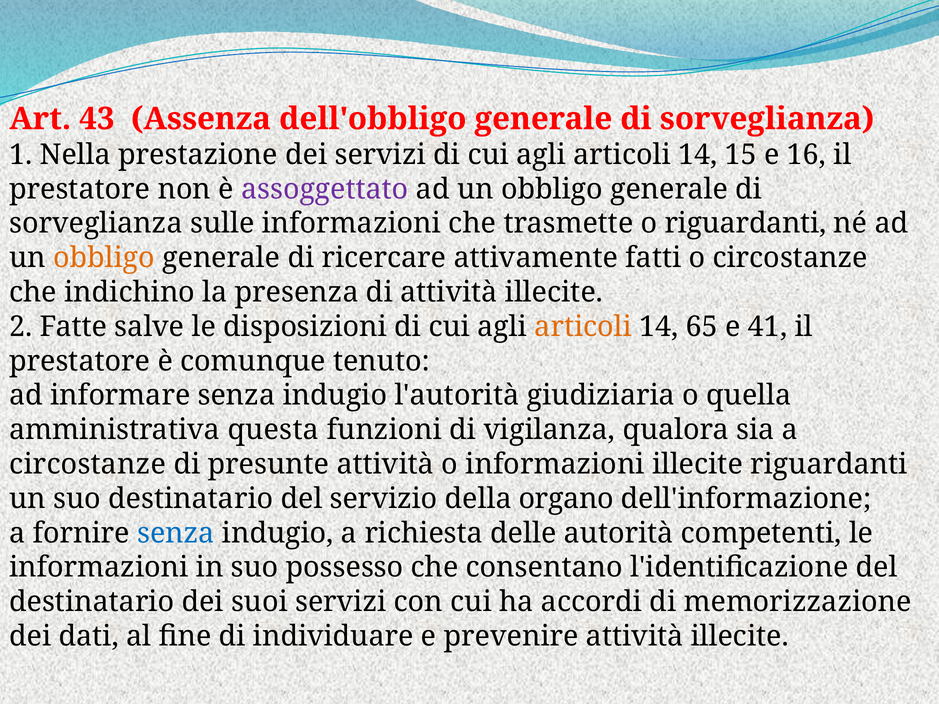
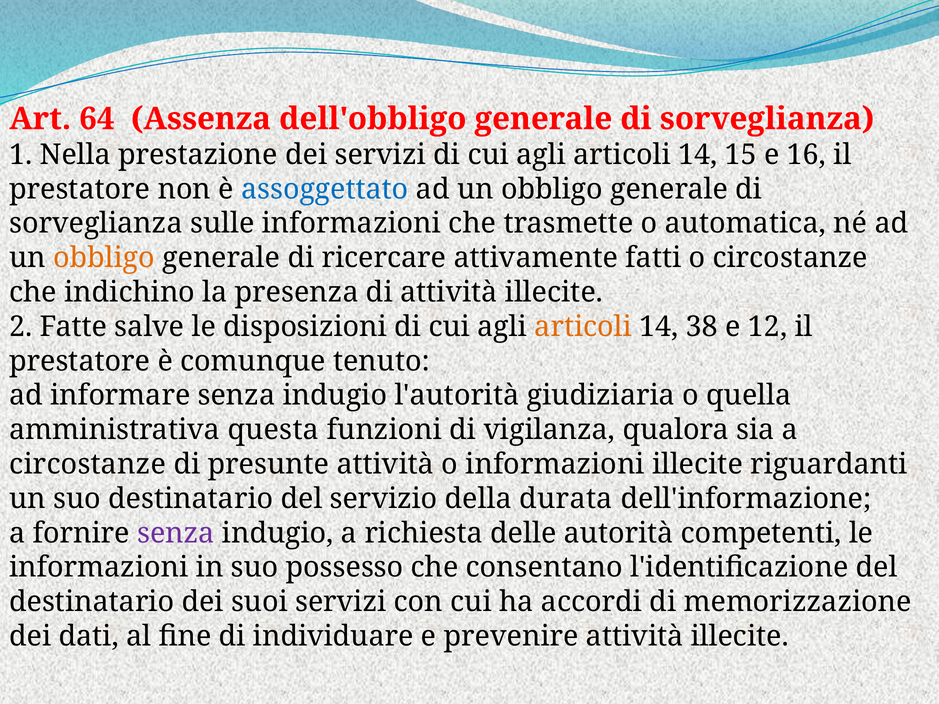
43: 43 -> 64 (97, 119)
assoggettato colour: purple -> blue (325, 189)
o riguardanti: riguardanti -> automatica (745, 224)
65: 65 -> 38 (702, 327)
41: 41 -> 12 (768, 327)
organo: organo -> durata (566, 499)
senza colour: blue -> purple (176, 533)
